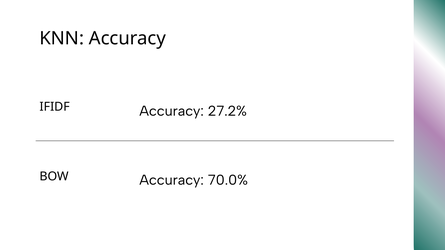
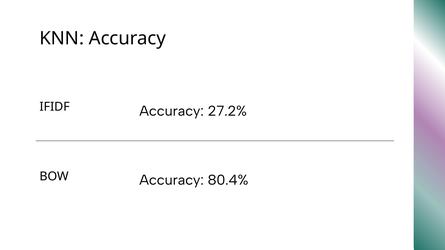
70.0%: 70.0% -> 80.4% (228, 180)
